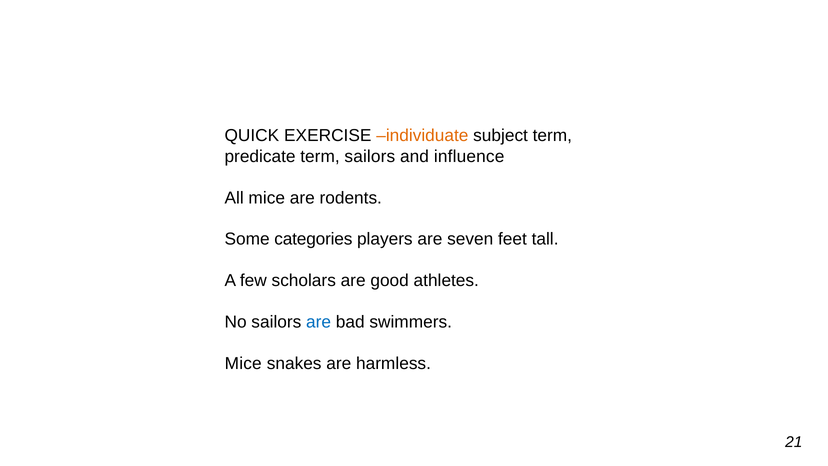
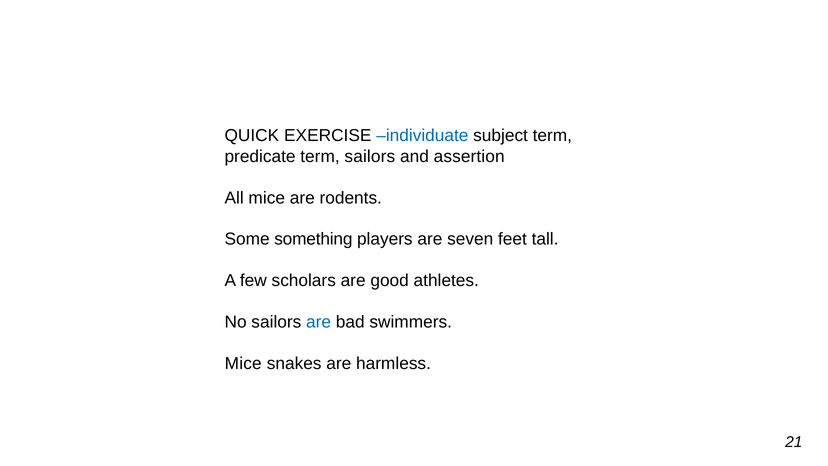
individuate colour: orange -> blue (422, 136)
influence: influence -> assertion (469, 156)
categories: categories -> something (313, 239)
